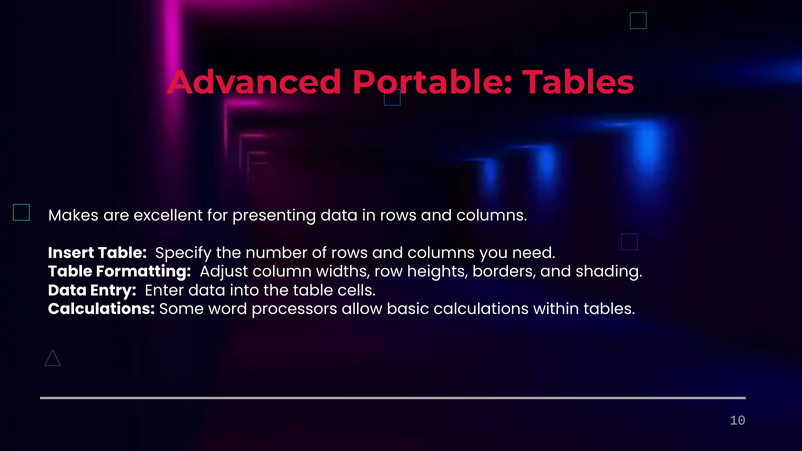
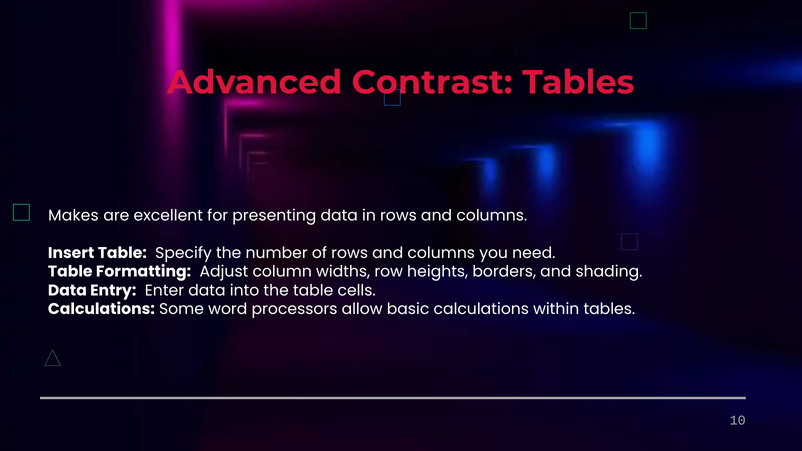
Portable: Portable -> Contrast (432, 83)
